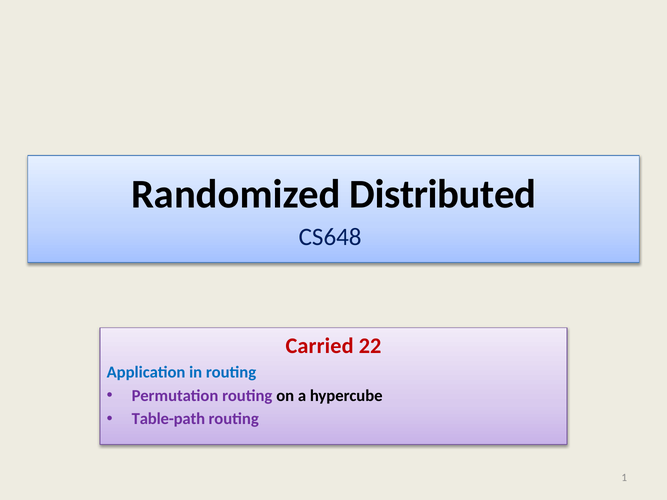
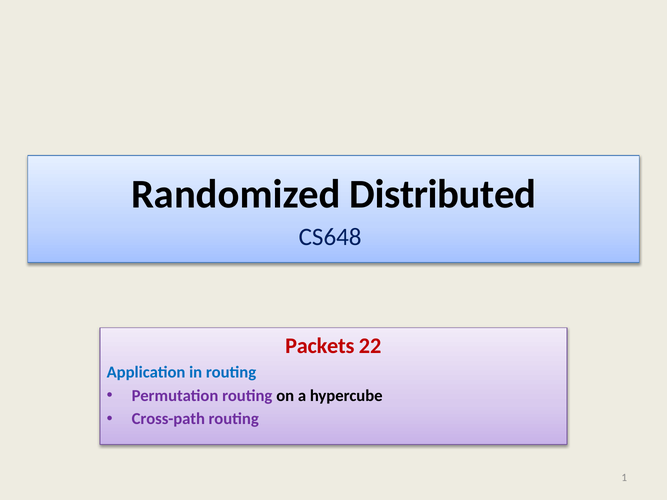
Carried: Carried -> Packets (320, 346)
Table-path: Table-path -> Cross-path (168, 419)
